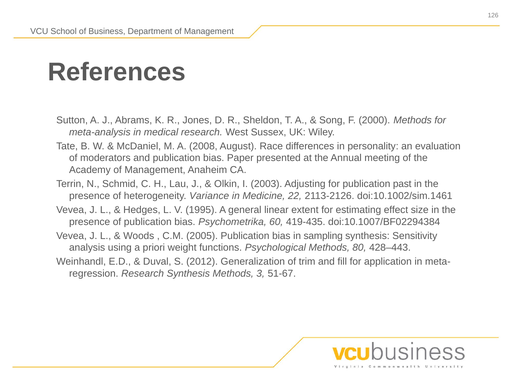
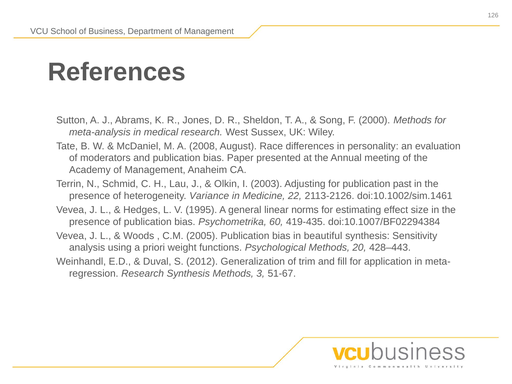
extent: extent -> norms (305, 210)
sampling: sampling -> beautiful (323, 236)
80: 80 -> 20 (359, 248)
